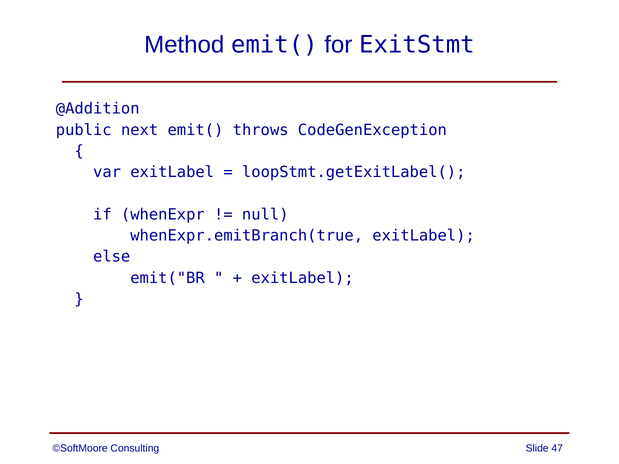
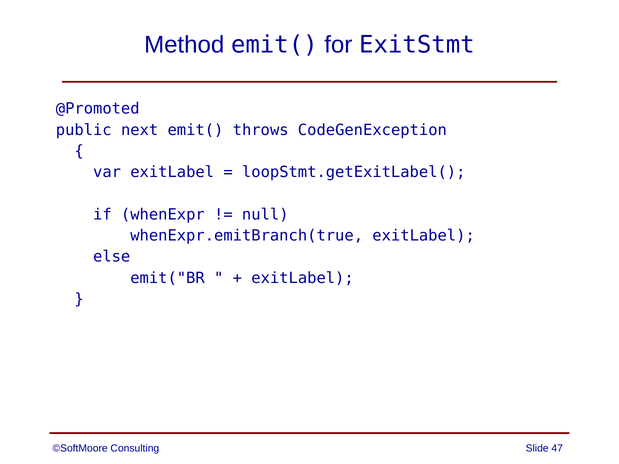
@Addition: @Addition -> @Promoted (98, 109)
